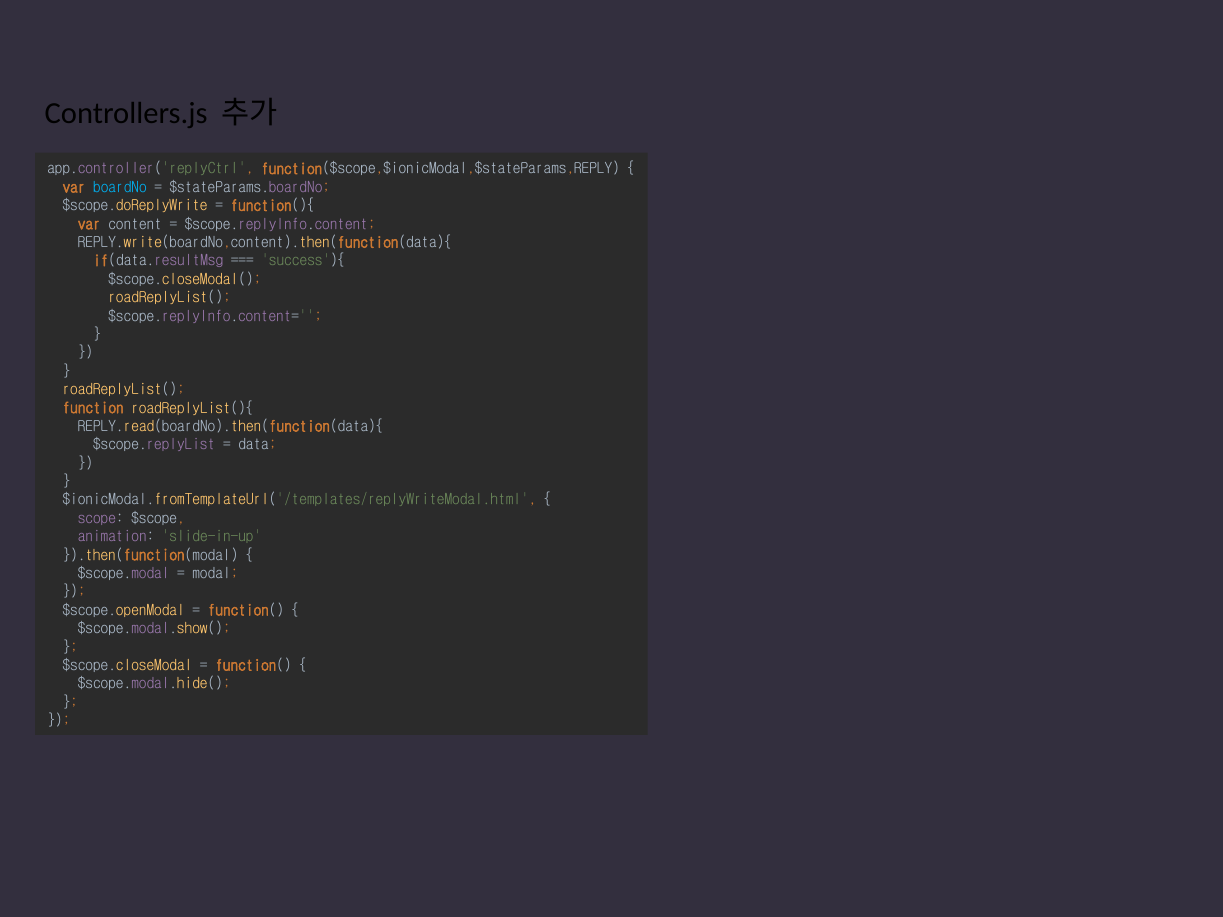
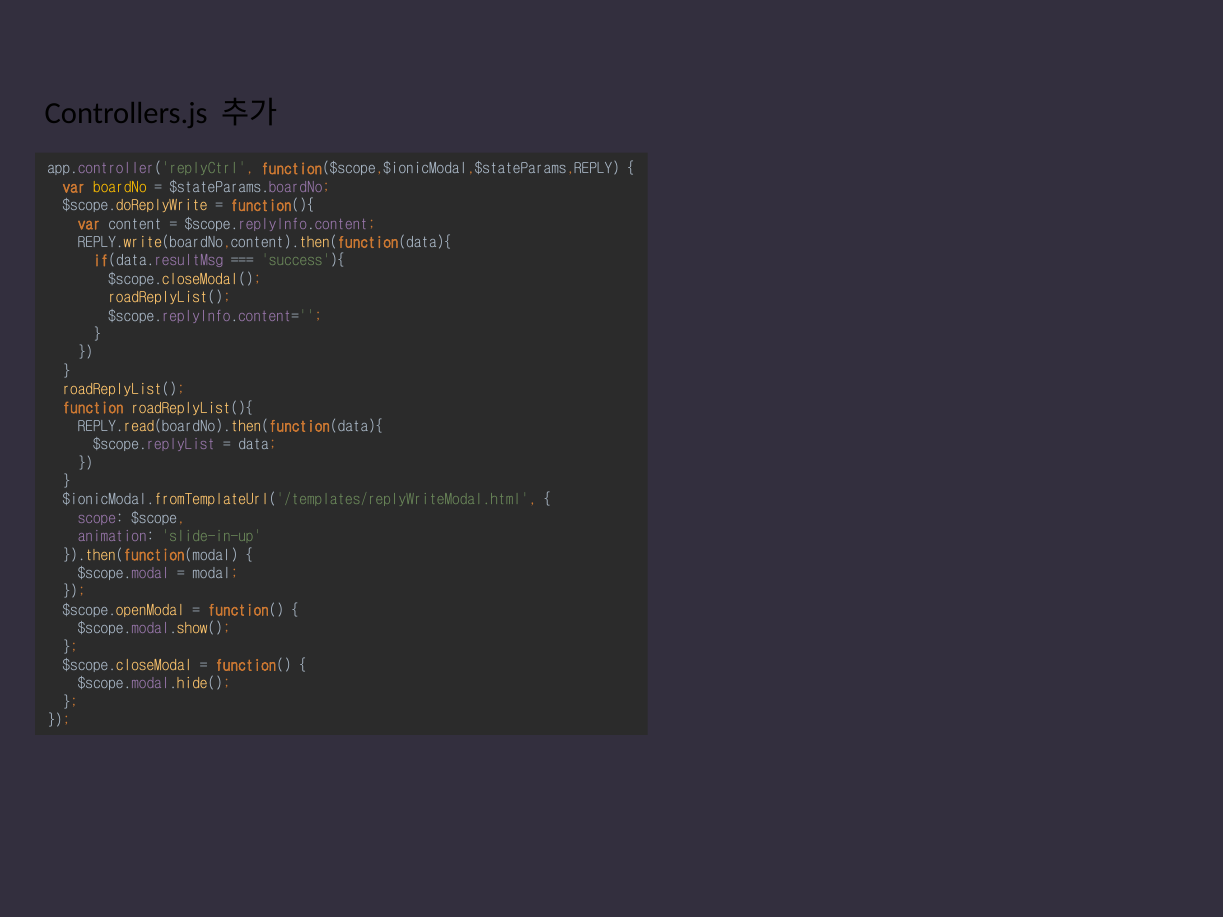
boardNo colour: light blue -> yellow (120, 187)
